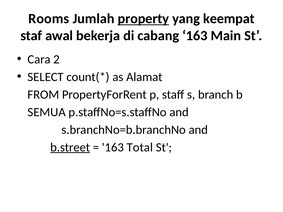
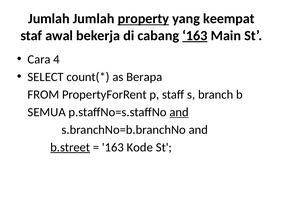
Rooms: Rooms -> Jumlah (49, 19)
163 underline: none -> present (195, 36)
2: 2 -> 4 (56, 59)
Alamat: Alamat -> Berapa (144, 77)
and underline: none -> present (179, 112)
Total: Total -> Kode (140, 147)
